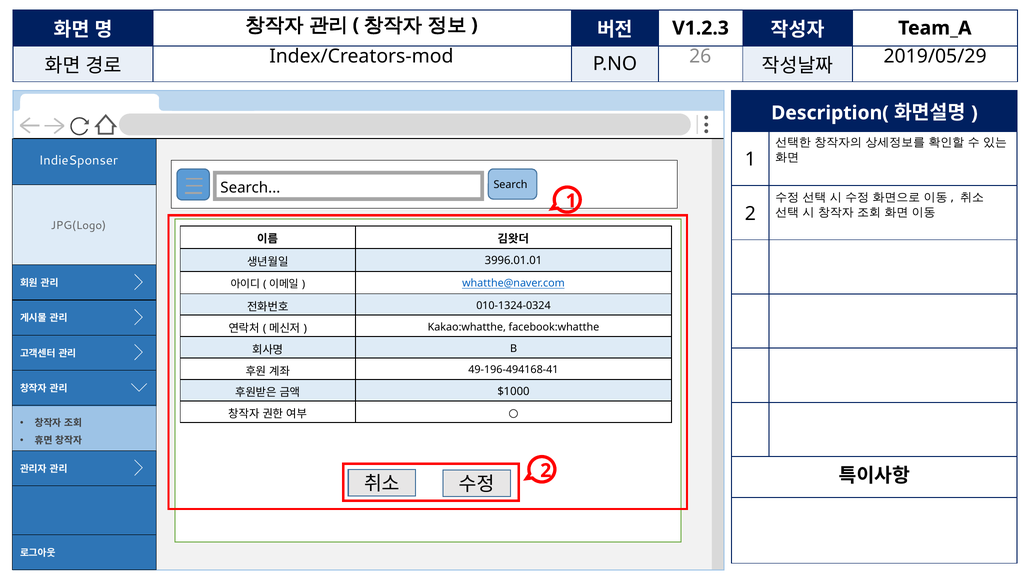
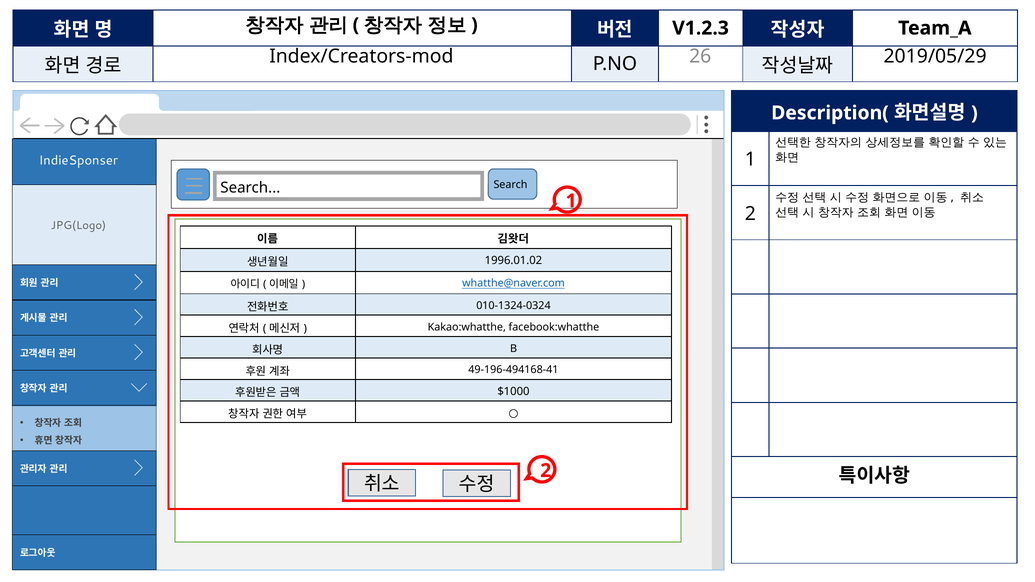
3996.01.01: 3996.01.01 -> 1996.01.02 (513, 261)
